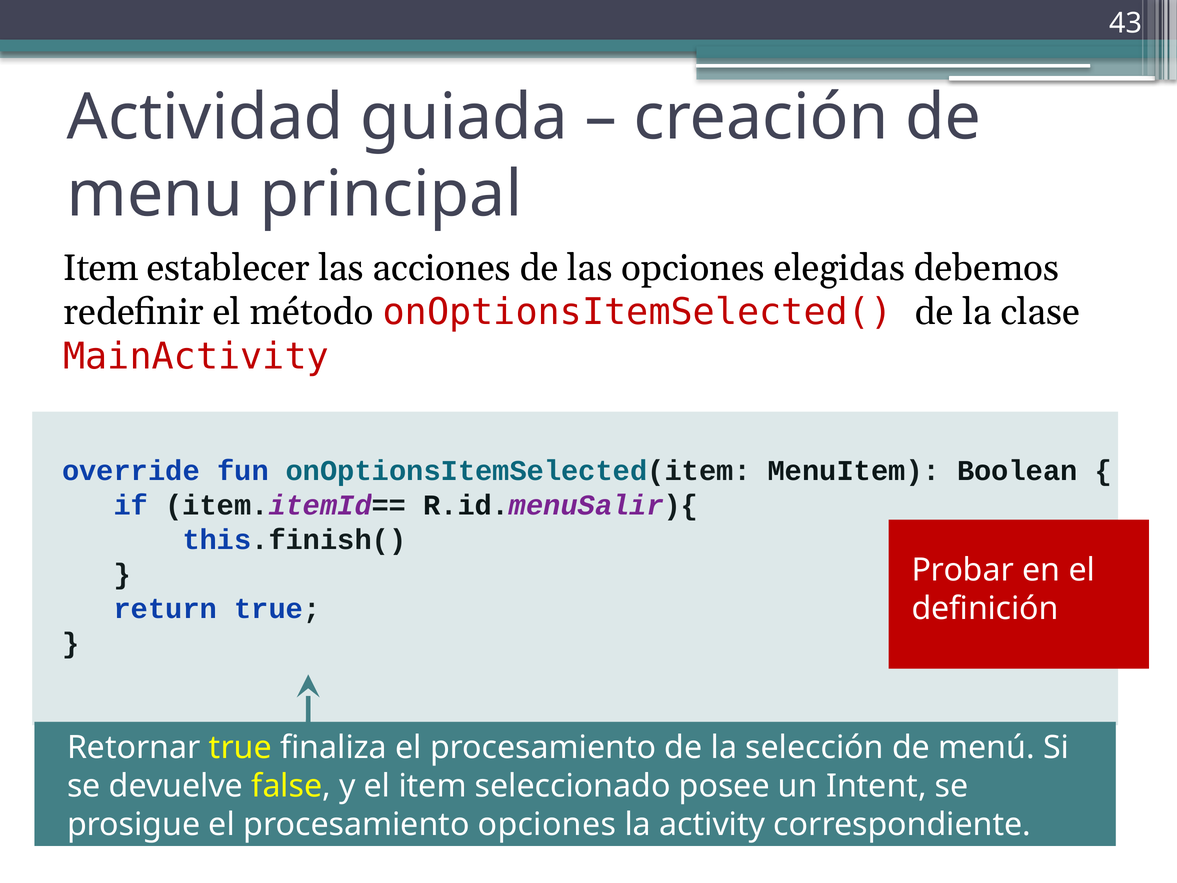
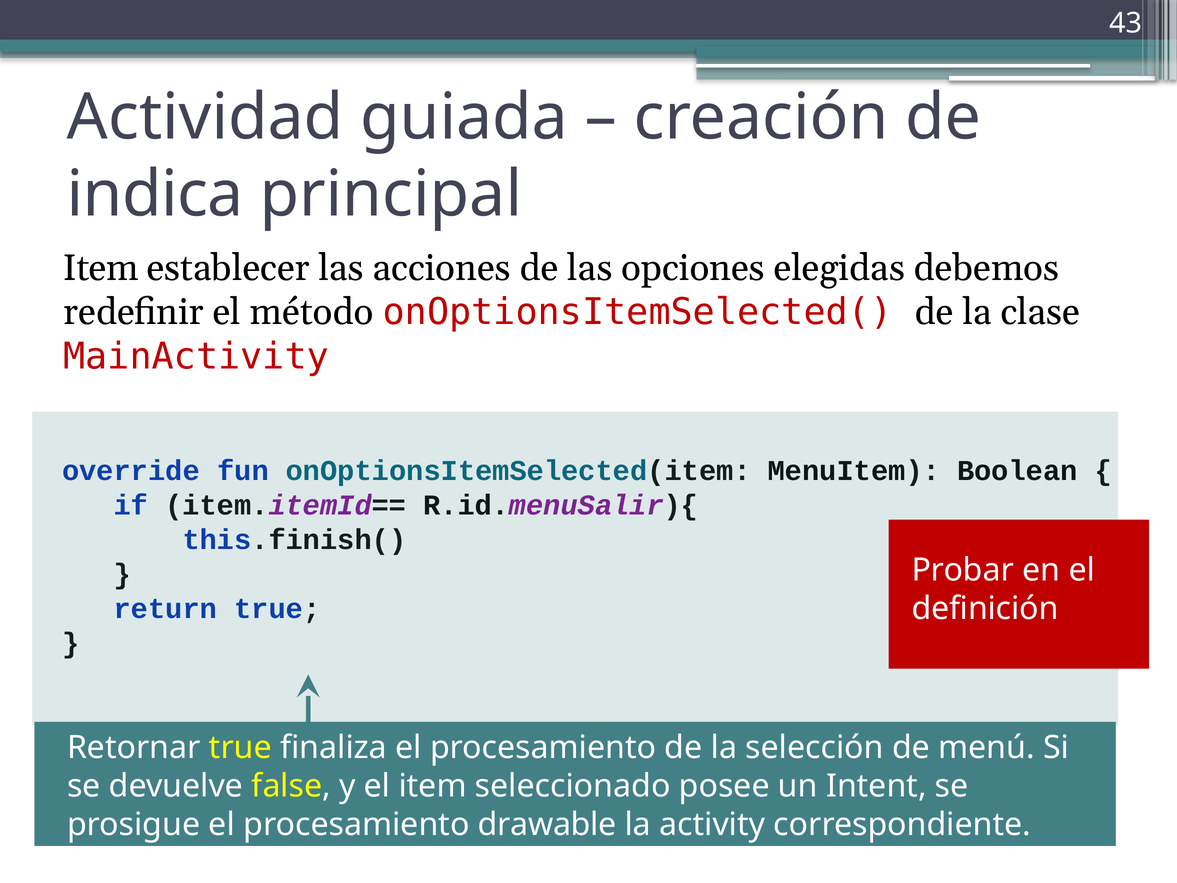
menu: menu -> indica (155, 195)
procesamiento opciones: opciones -> drawable (547, 825)
